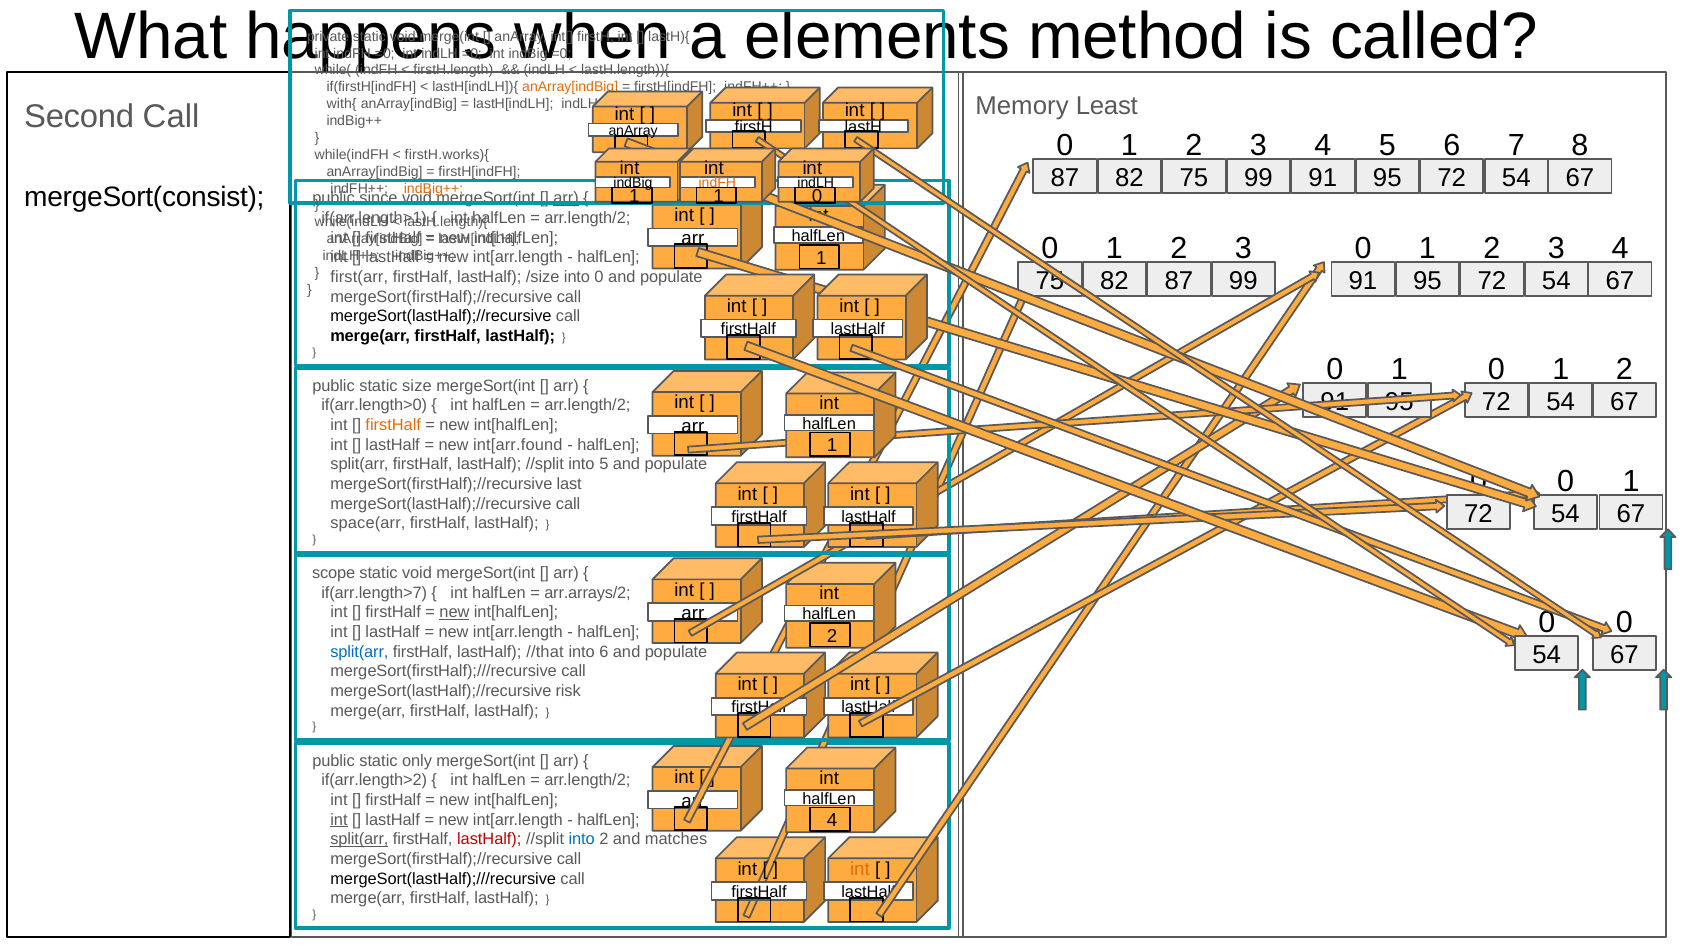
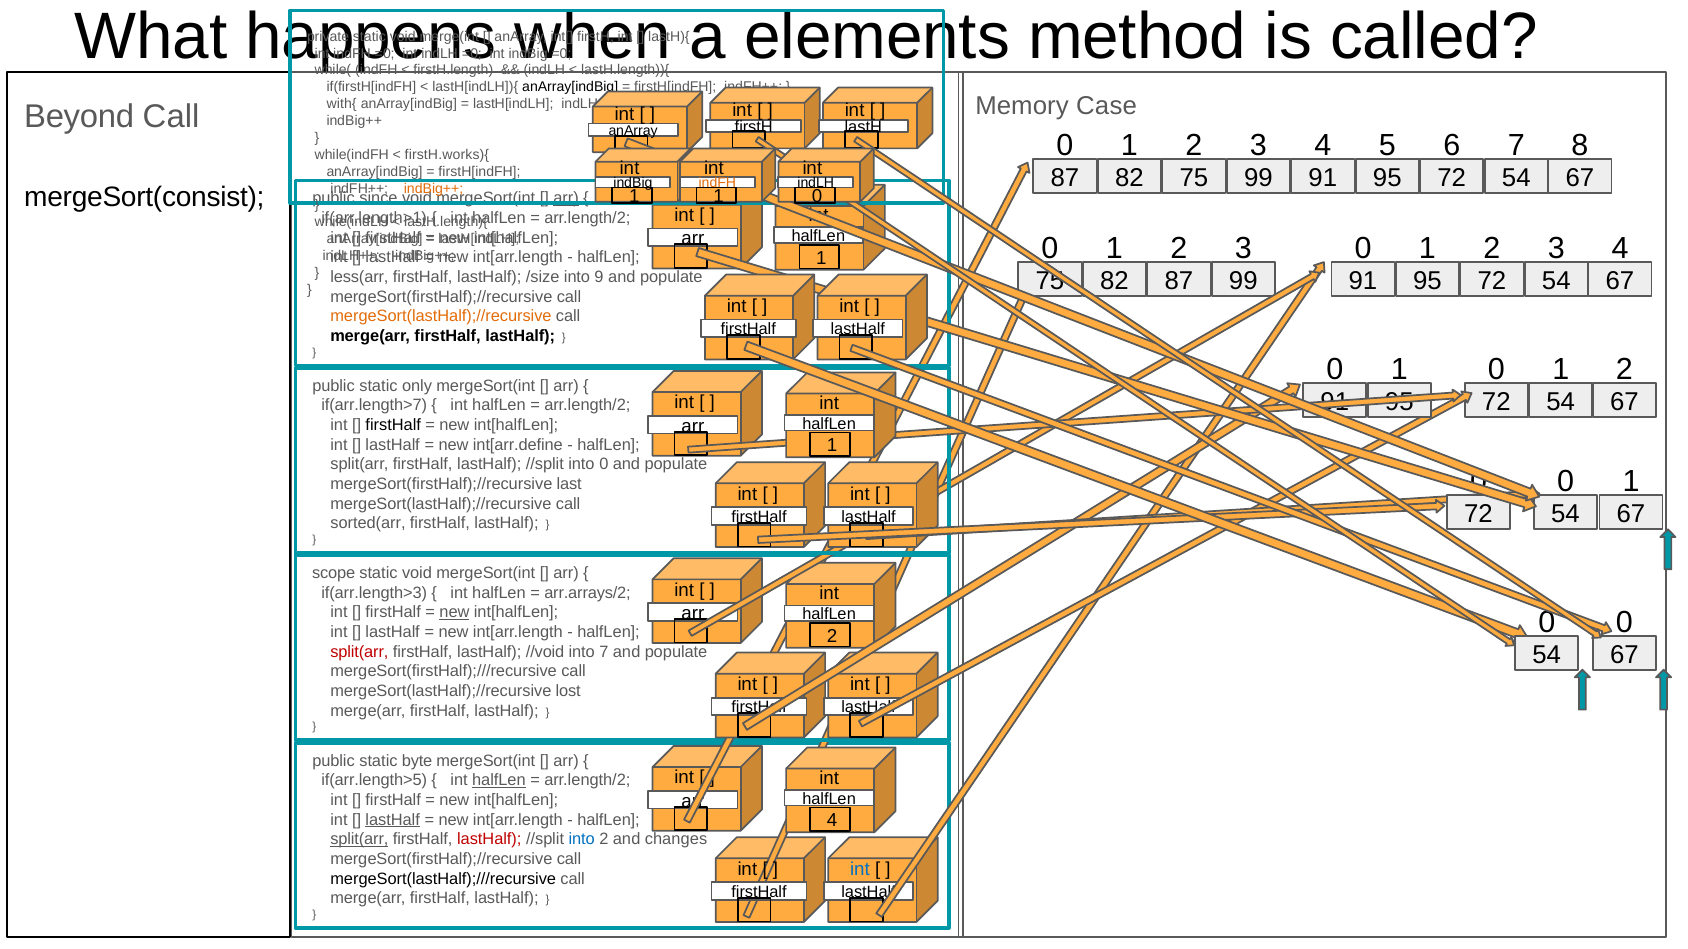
anArray[indBig colour: orange -> black (570, 87)
Least: Least -> Case (1107, 106)
Second: Second -> Beyond (79, 117)
first(arr: first(arr -> less(arr (359, 277)
into 0: 0 -> 9 (599, 277)
mergeSort(lastHalf);//recursive colour: black -> orange (441, 316)
size: size -> only (417, 386)
if(arr.length>0: if(arr.length>0 -> if(arr.length>7 (374, 406)
firstHalf colour: orange -> black (393, 425)
int[arr.found: int[arr.found -> int[arr.define (518, 445)
into 5: 5 -> 0 (604, 465)
space(arr: space(arr -> sorted(arr (368, 524)
if(arr.length>7: if(arr.length>7 -> if(arr.length>3 (374, 593)
split(arr colour: blue -> red (359, 652)
//that: //that -> //void (545, 652)
into 6: 6 -> 7 (604, 652)
risk: risk -> lost (568, 691)
only: only -> byte (417, 761)
if(arr.length>2: if(arr.length>2 -> if(arr.length>5 (374, 781)
halfLen underline: none -> present (499, 781)
int underline: present -> none (339, 820)
lastHalf underline: none -> present (393, 820)
matches: matches -> changes (676, 840)
int colour: orange -> blue (860, 869)
